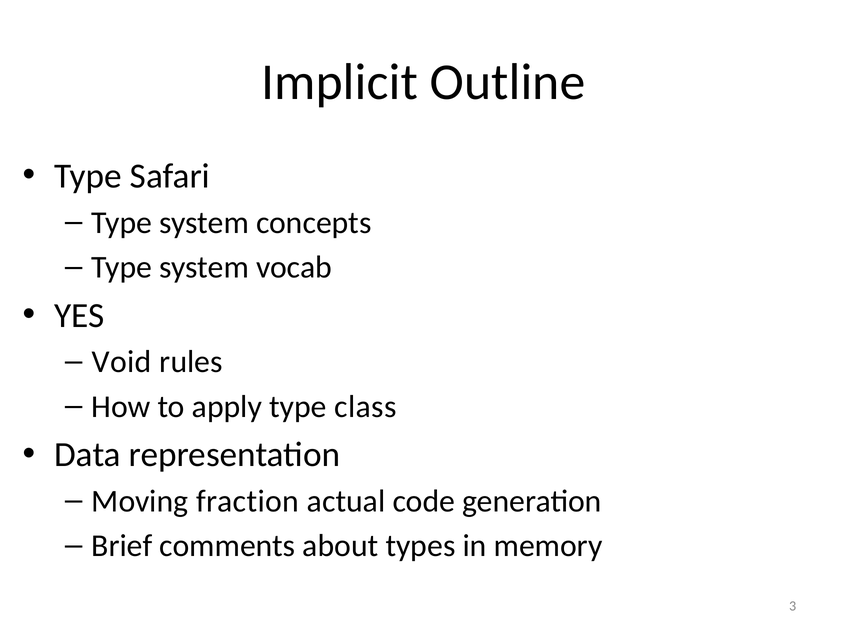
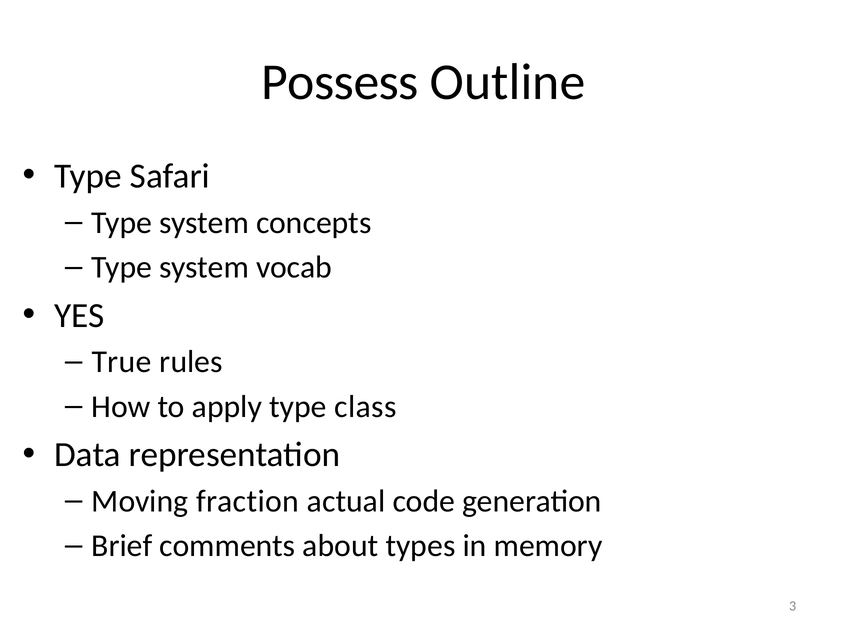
Implicit: Implicit -> Possess (340, 82)
Void: Void -> True (122, 362)
